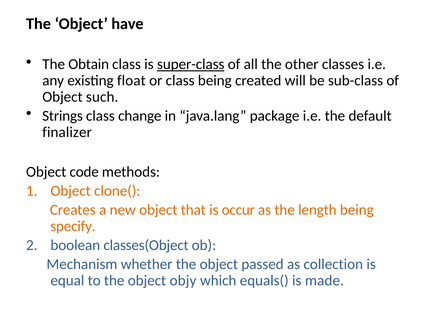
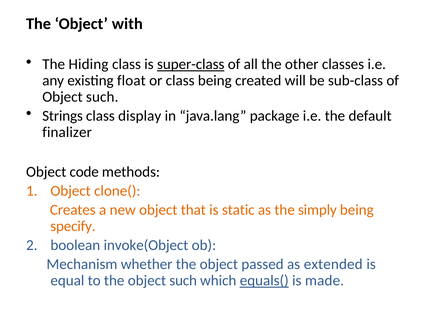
have: have -> with (127, 24)
Obtain: Obtain -> Hiding (89, 64)
change: change -> display (140, 116)
occur: occur -> static (238, 210)
length: length -> simply (317, 210)
classes(Object: classes(Object -> invoke(Object (146, 246)
collection: collection -> extended (333, 265)
the object objy: objy -> such (183, 281)
equals( underline: none -> present (264, 281)
